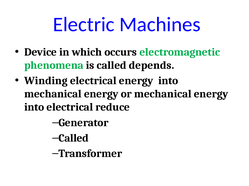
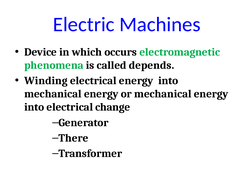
reduce: reduce -> change (113, 108)
Called: Called -> There (73, 139)
